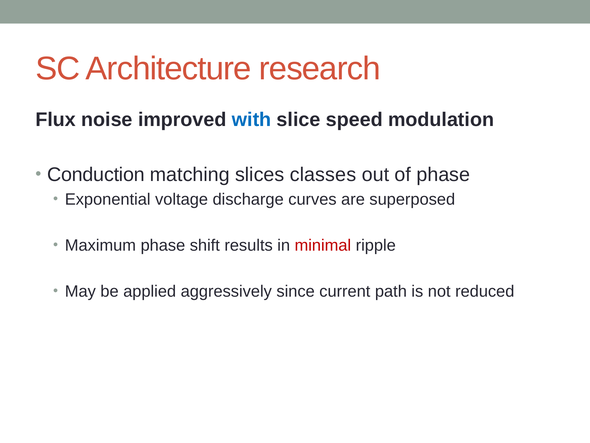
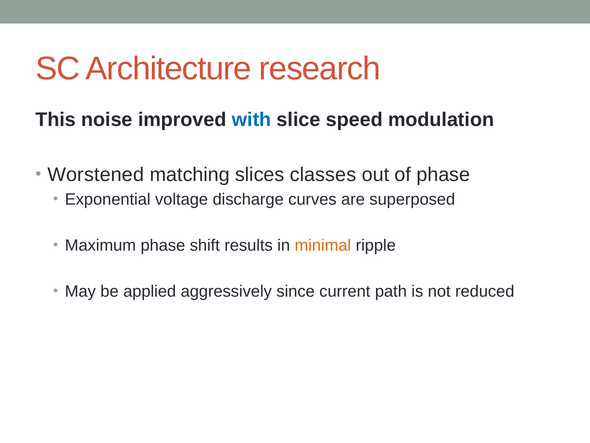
Flux: Flux -> This (56, 119)
Conduction: Conduction -> Worstened (96, 174)
minimal colour: red -> orange (323, 245)
